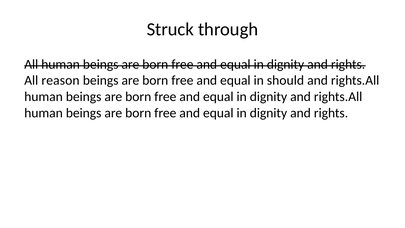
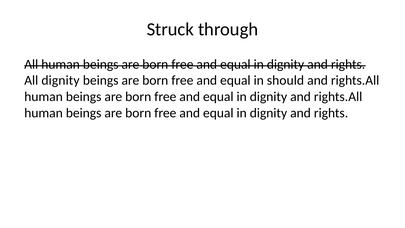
All reason: reason -> dignity (61, 80)
